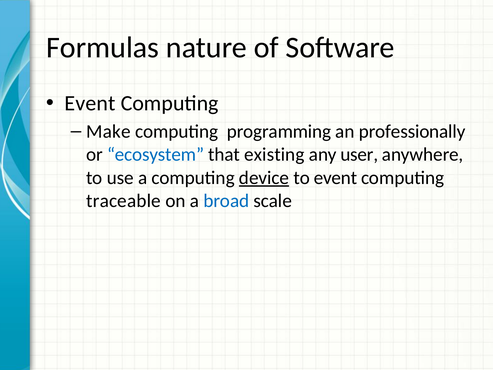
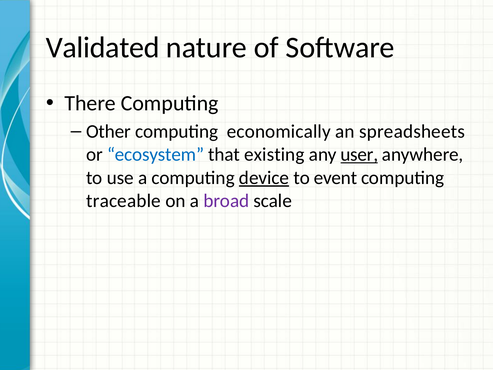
Formulas: Formulas -> Validated (103, 47)
Event: Event -> There (90, 103)
Make: Make -> Other (109, 132)
programming: programming -> economically (279, 132)
professionally: professionally -> spreadsheets (412, 132)
user underline: none -> present (359, 155)
broad colour: blue -> purple (226, 201)
